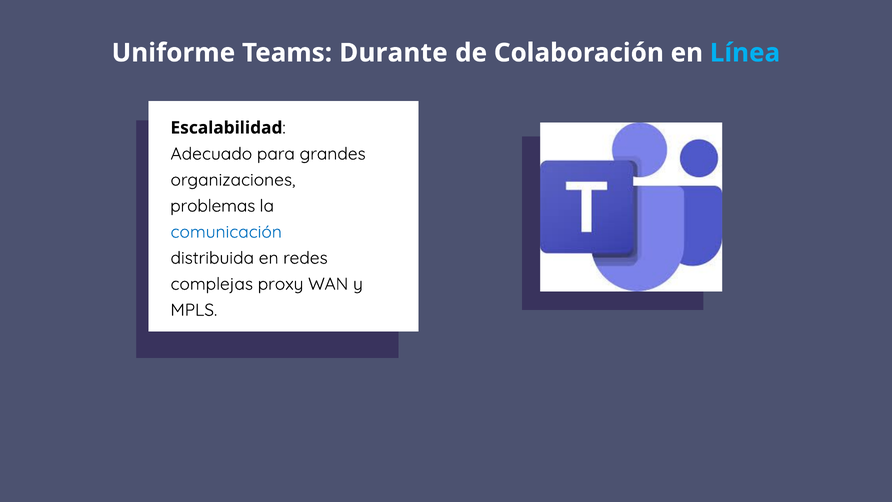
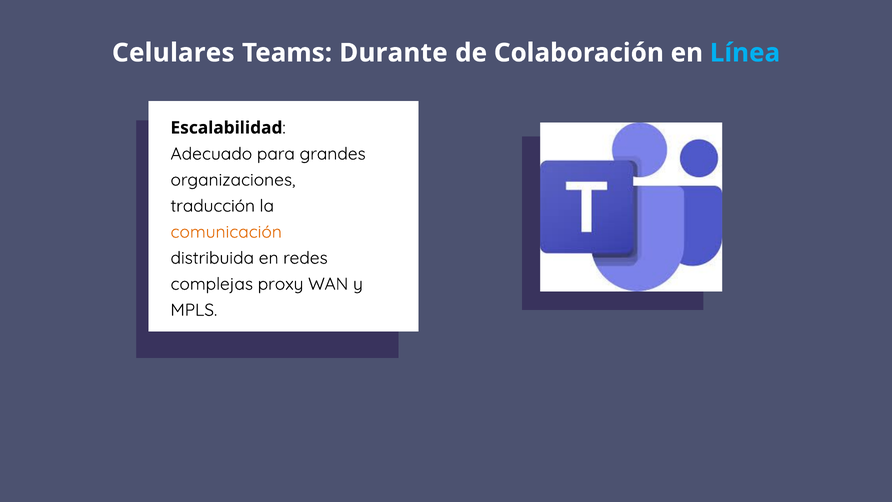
Uniforme: Uniforme -> Celulares (173, 53)
problemas: problemas -> traducción (213, 206)
comunicación colour: blue -> orange (226, 232)
